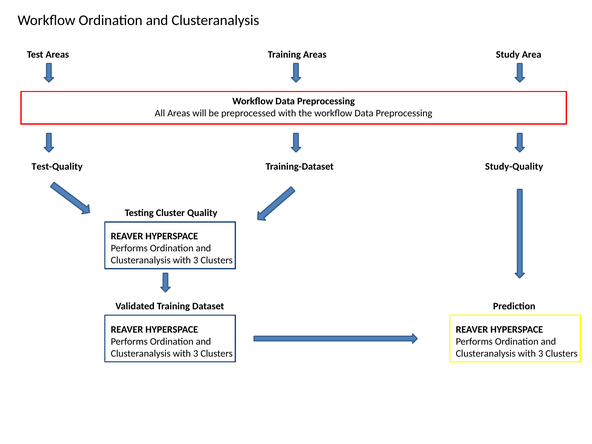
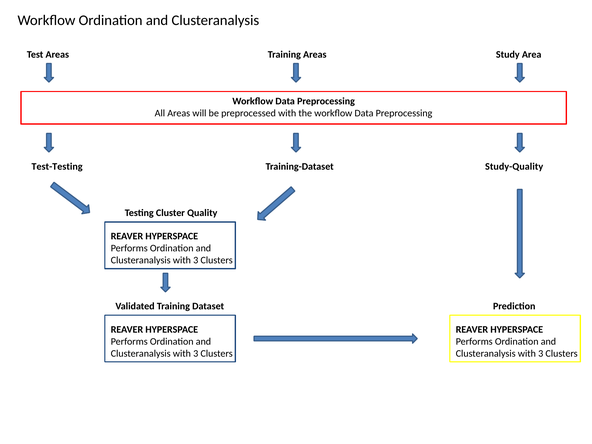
Test-Quality: Test-Quality -> Test-Testing (57, 166)
